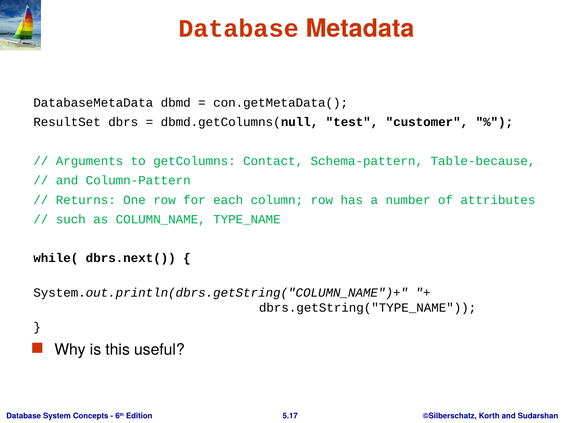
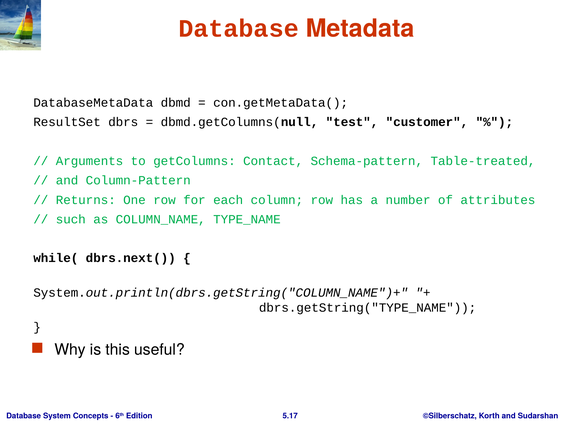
Table-because: Table-because -> Table-treated (483, 161)
